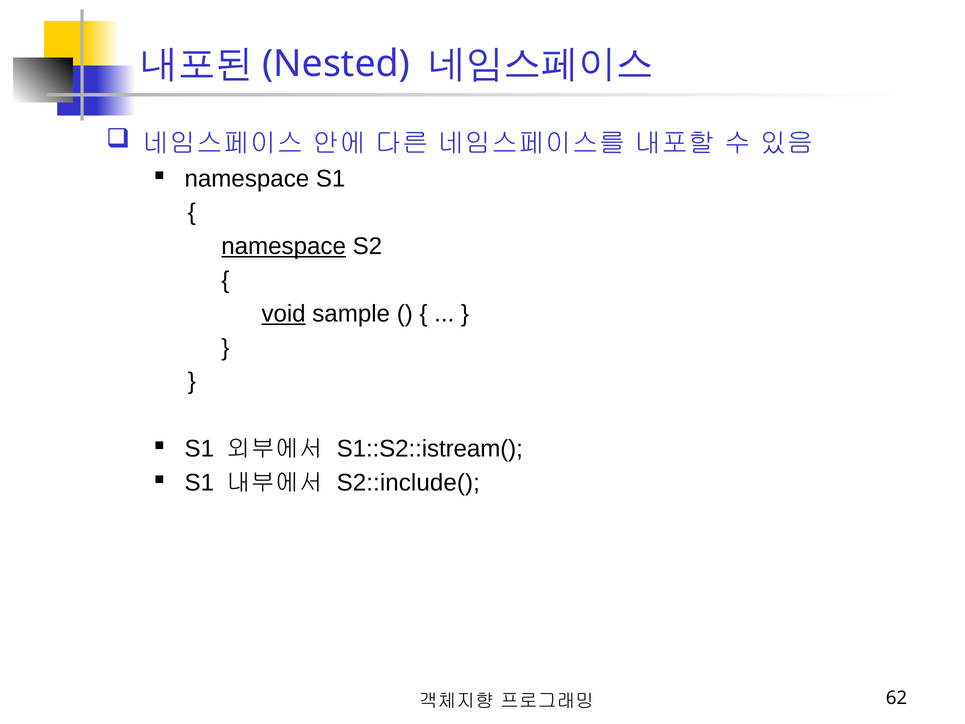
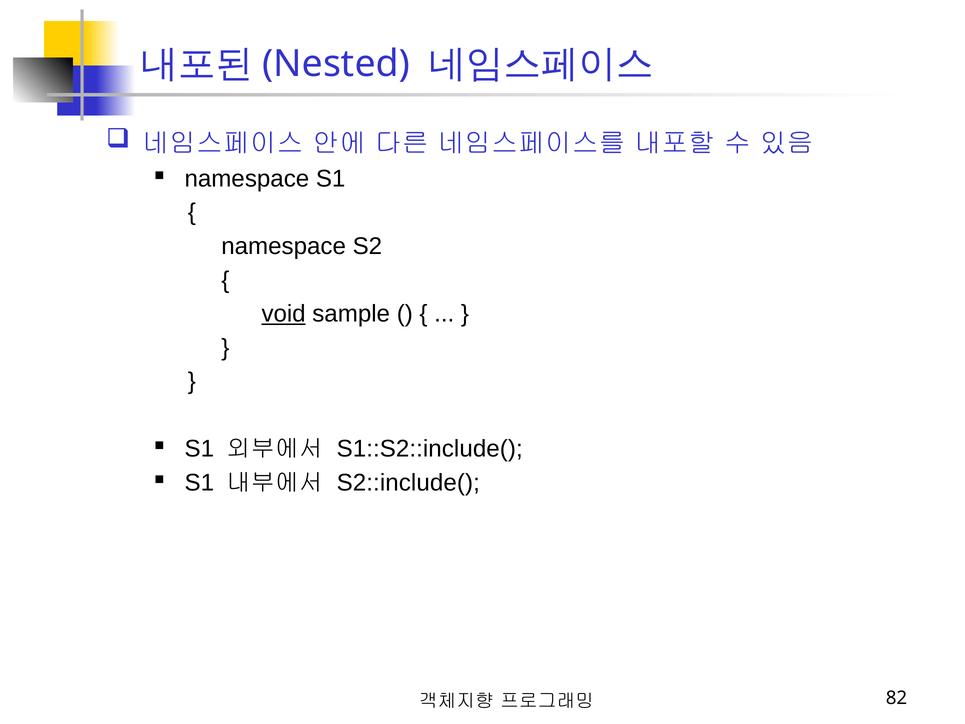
namespace underline: present -> none (284, 246)
S1::S2::istream(: S1::S2::istream( -> S1::S2::include( (430, 449)
62: 62 -> 82 (897, 698)
